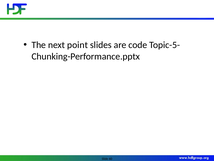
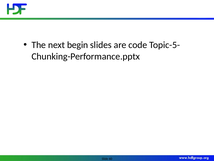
point: point -> begin (78, 45)
